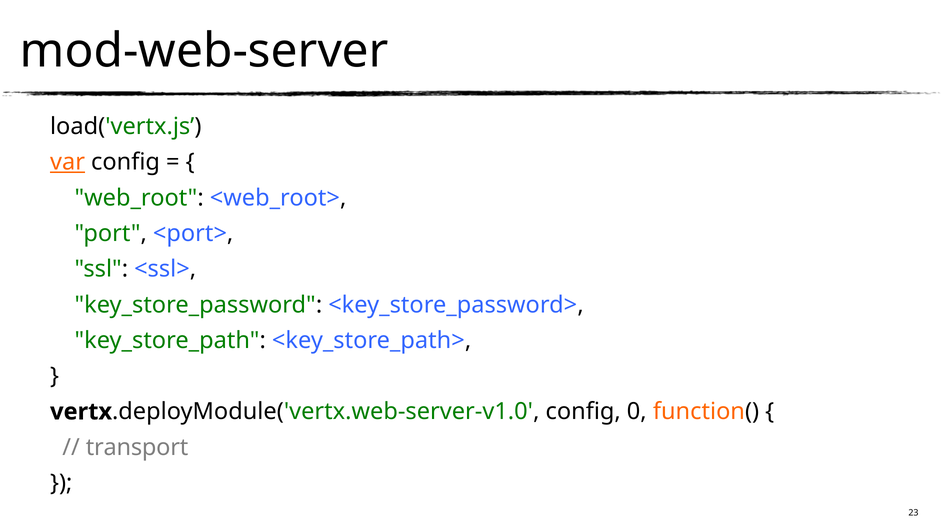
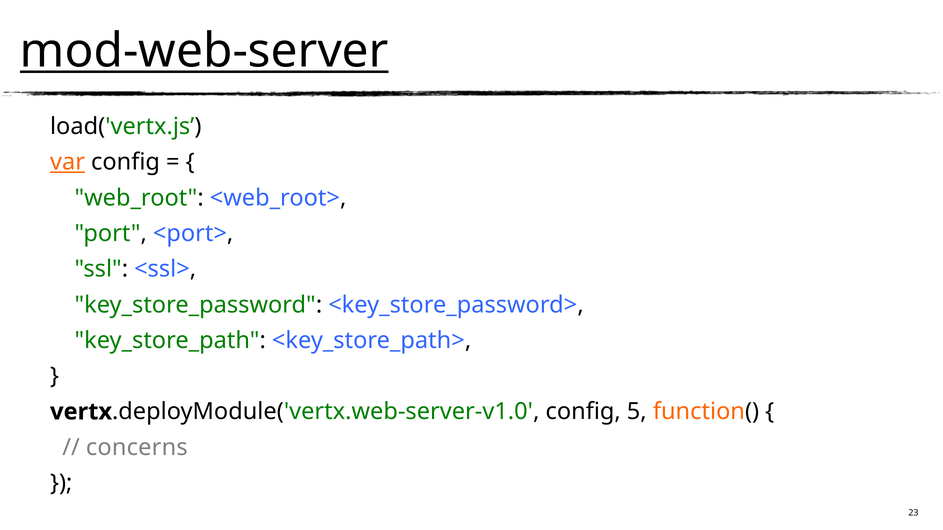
mod-web-server underline: none -> present (204, 51)
0: 0 -> 5 (637, 412)
transport: transport -> concerns (137, 448)
